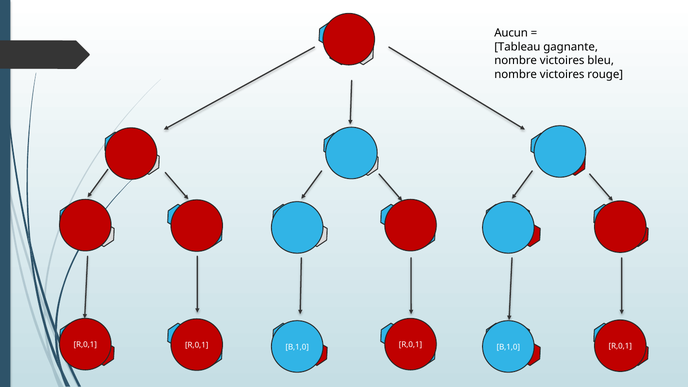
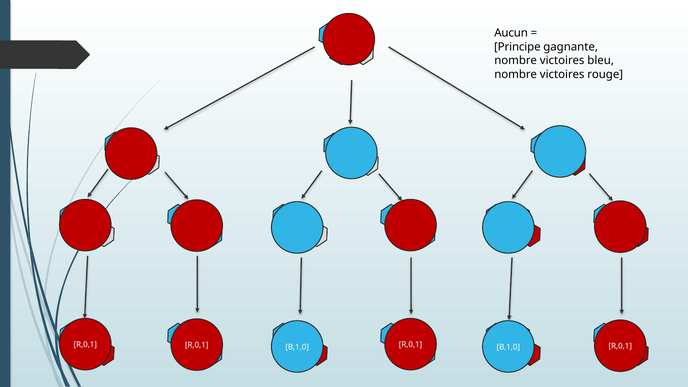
Tableau: Tableau -> Principe (517, 47)
